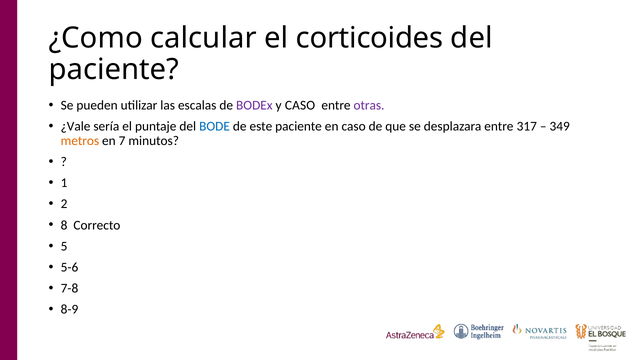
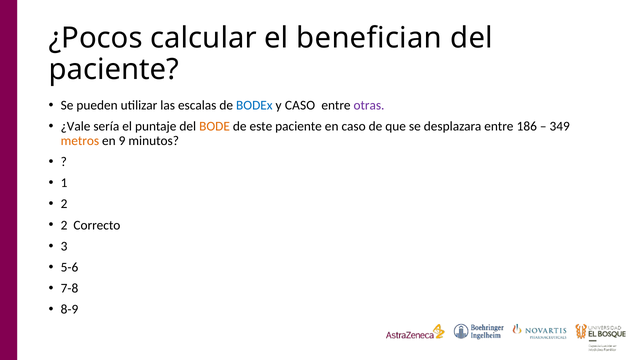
¿Como: ¿Como -> ¿Pocos (96, 38)
corticoides: corticoides -> benefician (369, 38)
BODEx colour: purple -> blue (254, 105)
BODE colour: blue -> orange (215, 126)
317: 317 -> 186 (527, 126)
7: 7 -> 9 (122, 141)
8: 8 -> 2 (64, 225)
5: 5 -> 3 (64, 246)
